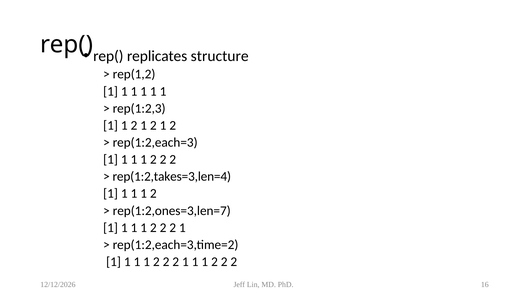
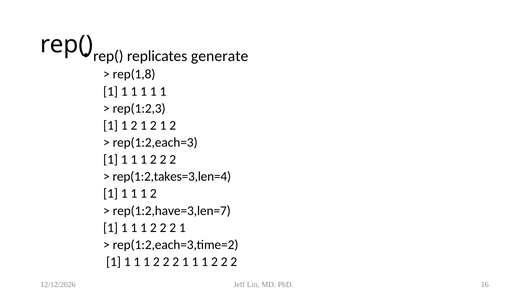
structure: structure -> generate (220, 56)
rep(1,2: rep(1,2 -> rep(1,8 (134, 74)
rep(1:2,ones=3,len=7: rep(1:2,ones=3,len=7 -> rep(1:2,have=3,len=7 (172, 210)
